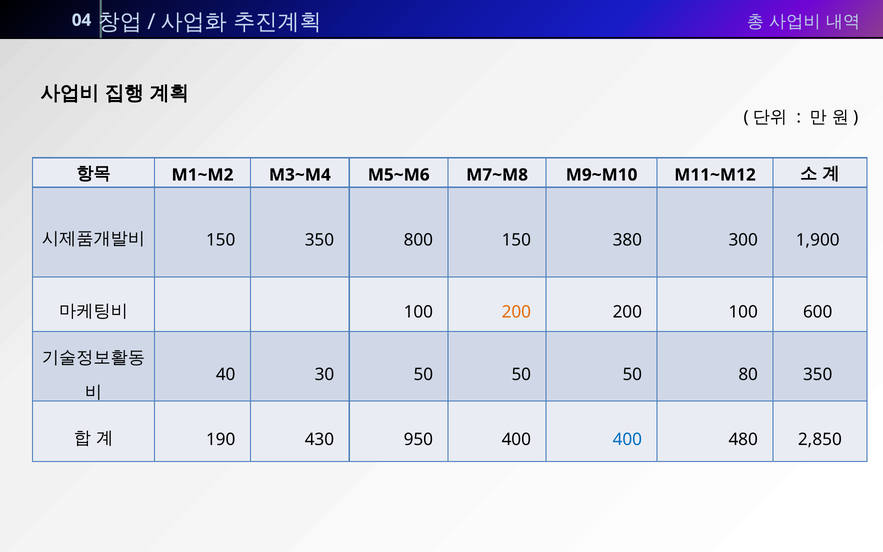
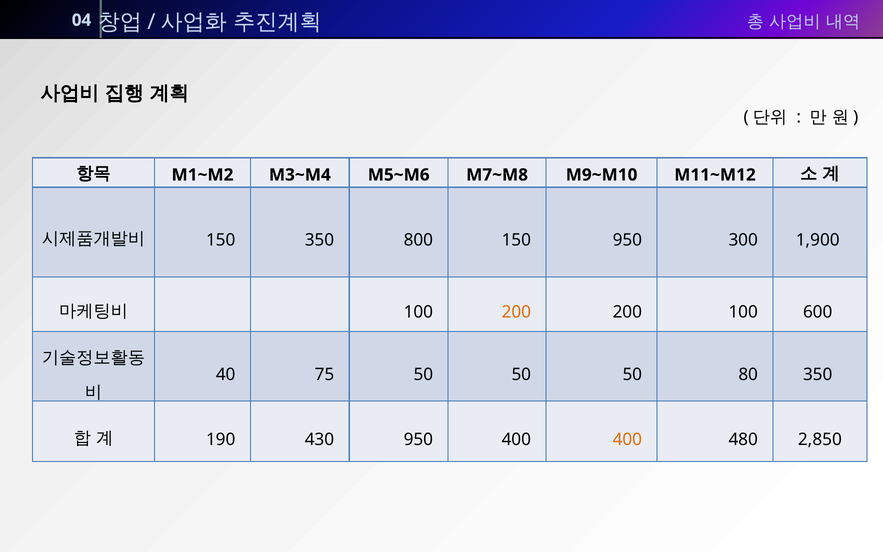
150 380: 380 -> 950 (627, 240)
30: 30 -> 75 (324, 374)
400 colour: blue -> orange (627, 439)
